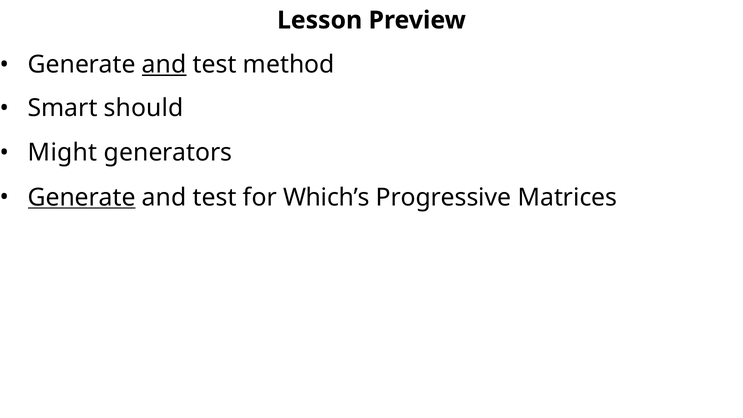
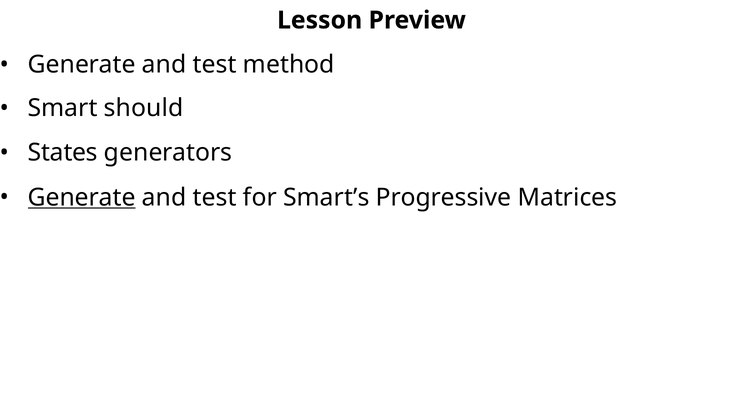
and underline: present -> none (164, 65)
Might: Might -> States (63, 153)
Which’s: Which’s -> Smart’s (326, 197)
